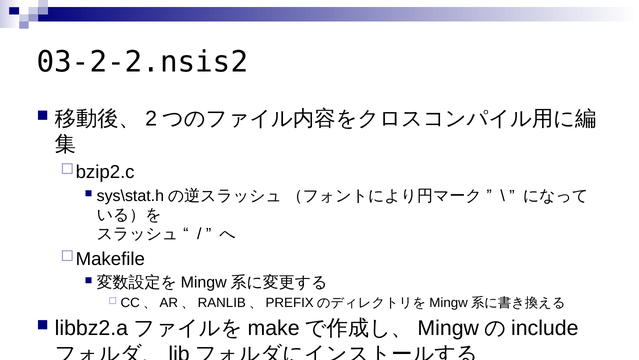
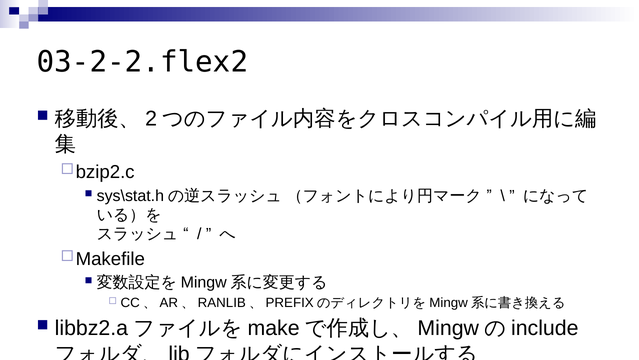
03-2-2.nsis2: 03-2-2.nsis2 -> 03-2-2.flex2 (142, 62)
